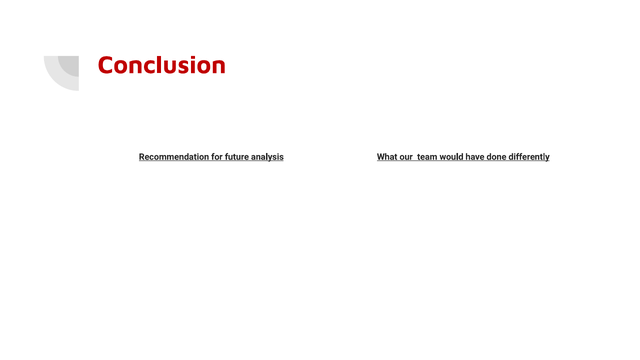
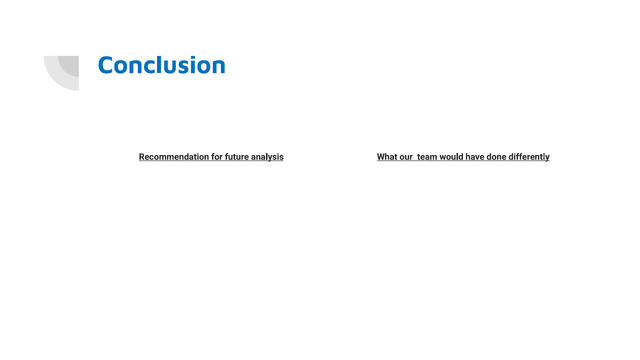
Conclusion colour: red -> blue (162, 65)
